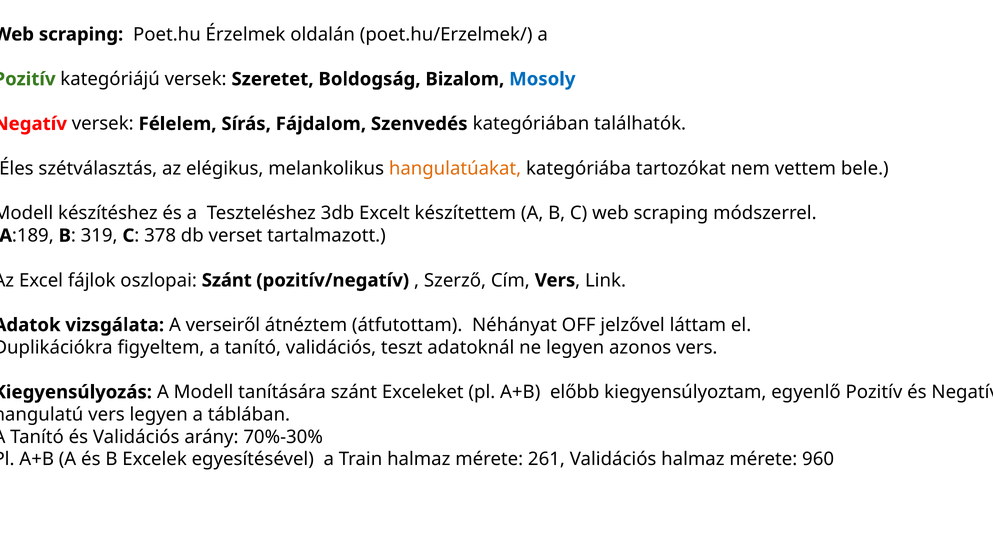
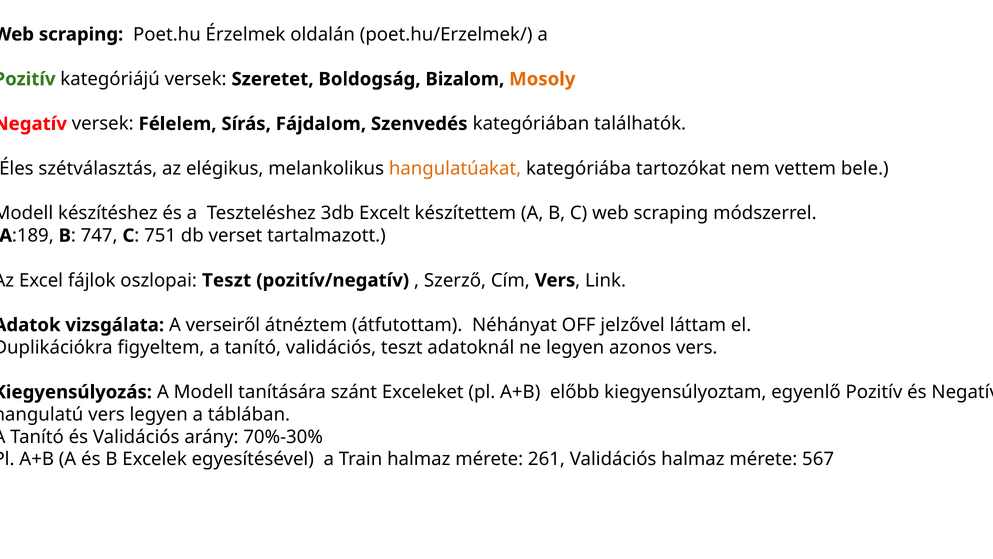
Mosoly colour: blue -> orange (542, 79)
319: 319 -> 747 (99, 235)
378: 378 -> 751 (160, 235)
oszlopai Szánt: Szánt -> Teszt (227, 280)
960: 960 -> 567 (818, 459)
